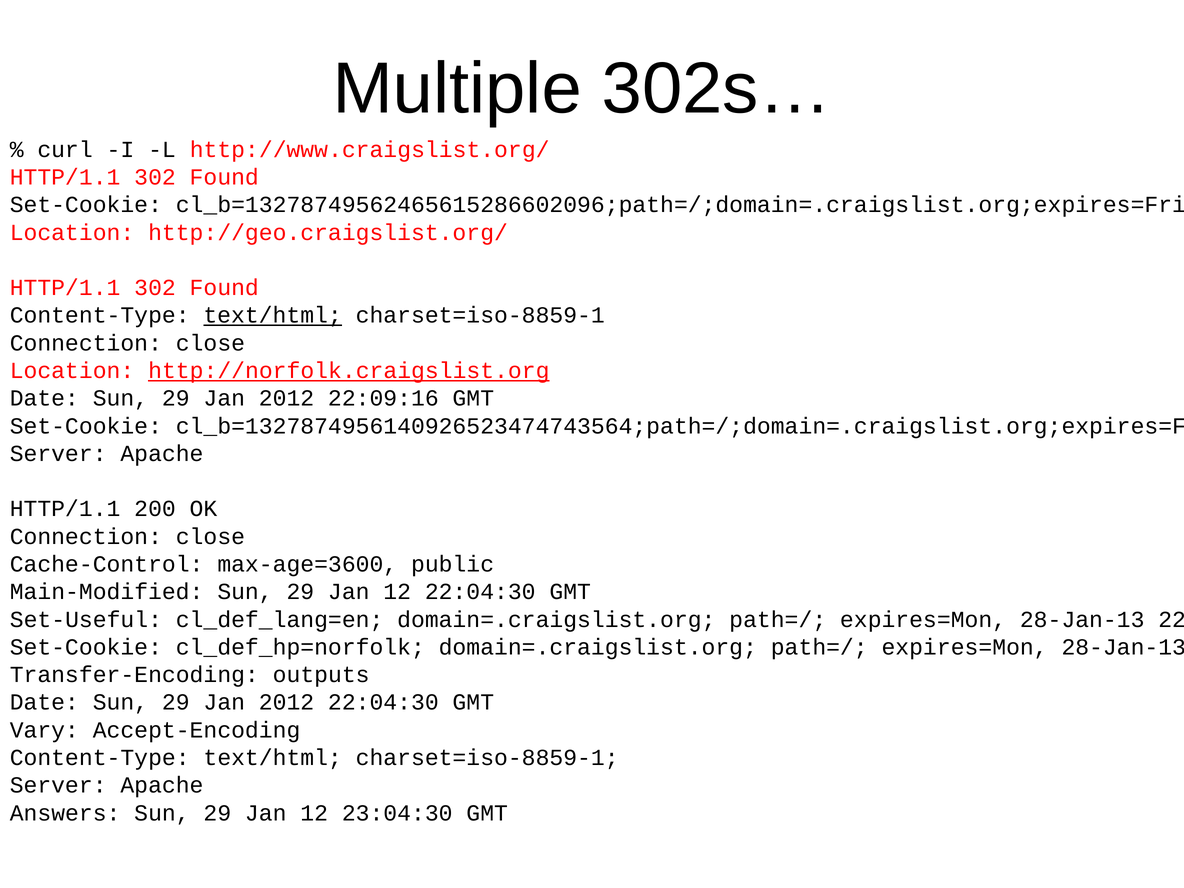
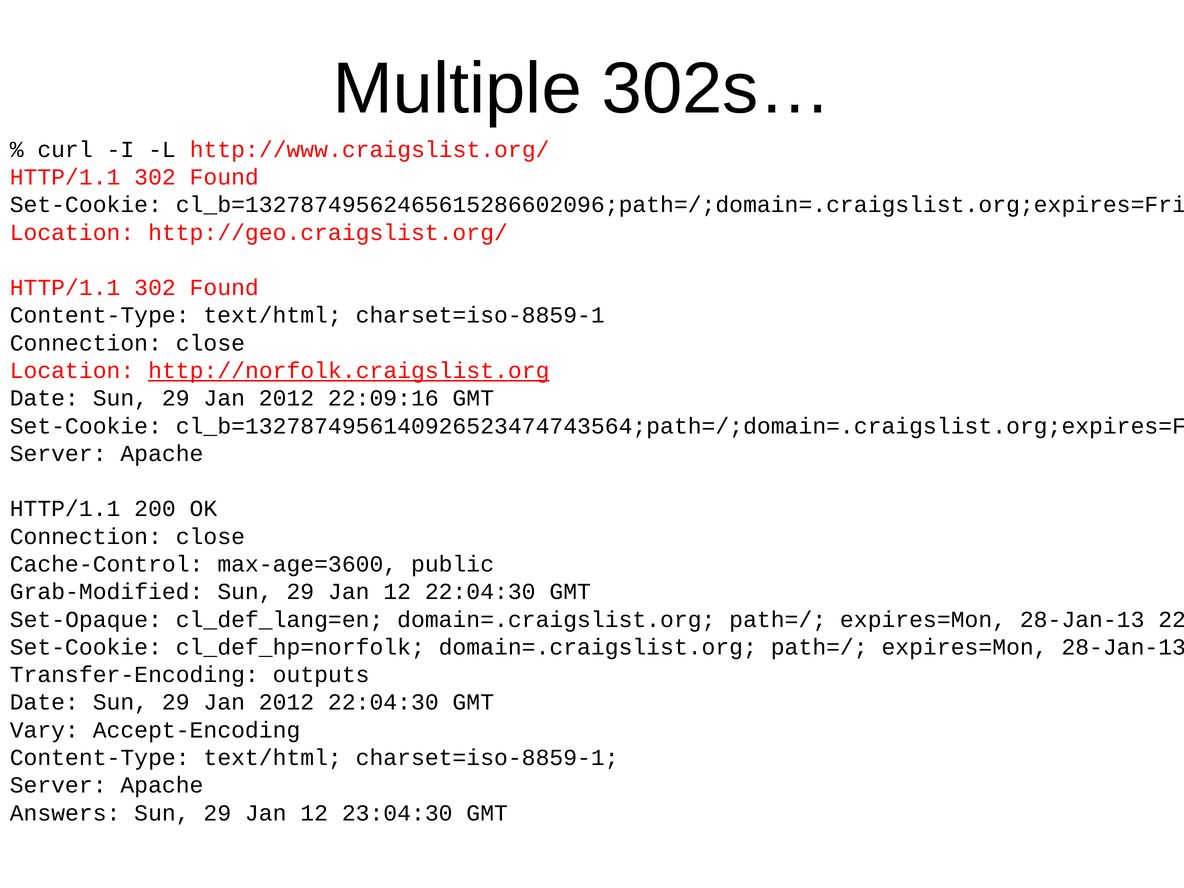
text/html underline: present -> none (273, 315)
Main-Modified: Main-Modified -> Grab-Modified (107, 592)
Set-Useful: Set-Useful -> Set-Opaque (86, 619)
